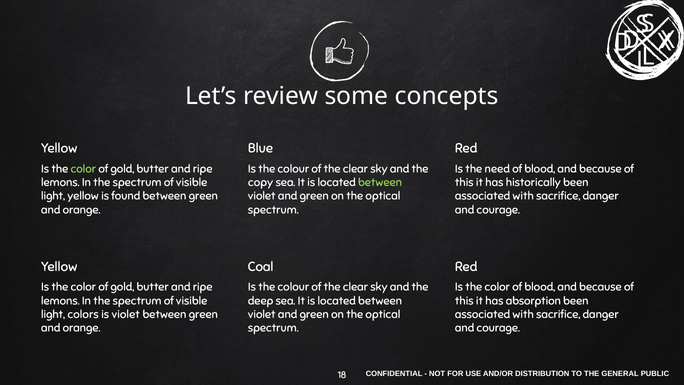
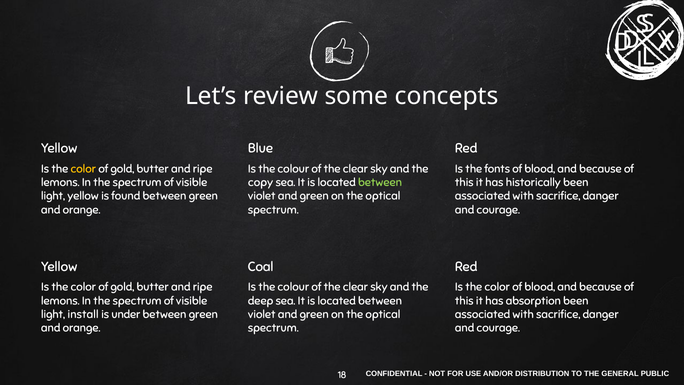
color colour: light green -> yellow (83, 169)
need: need -> fonts (497, 169)
colors: colors -> install (83, 314)
is violet: violet -> under (126, 314)
